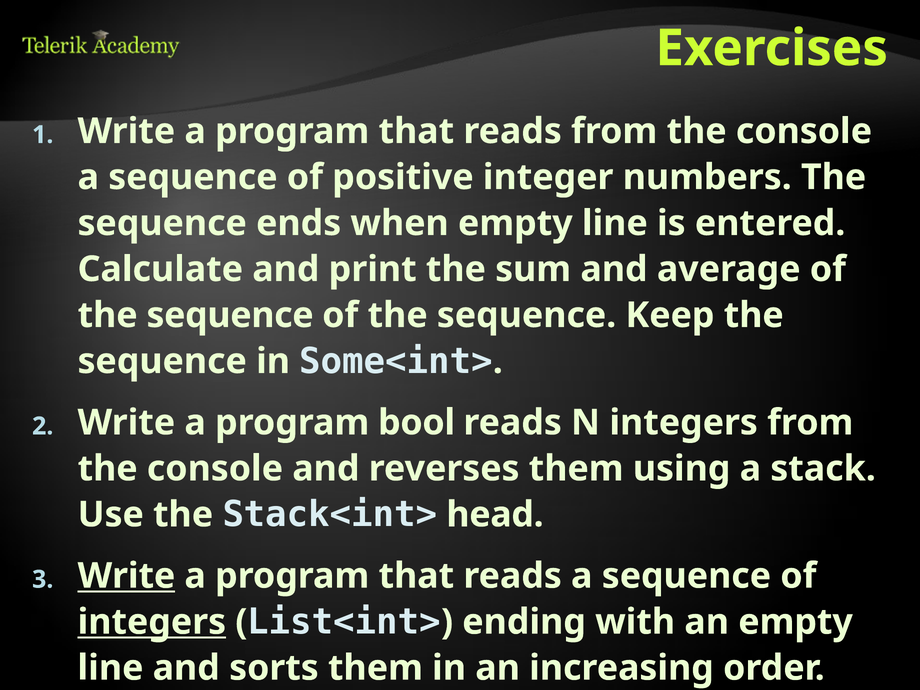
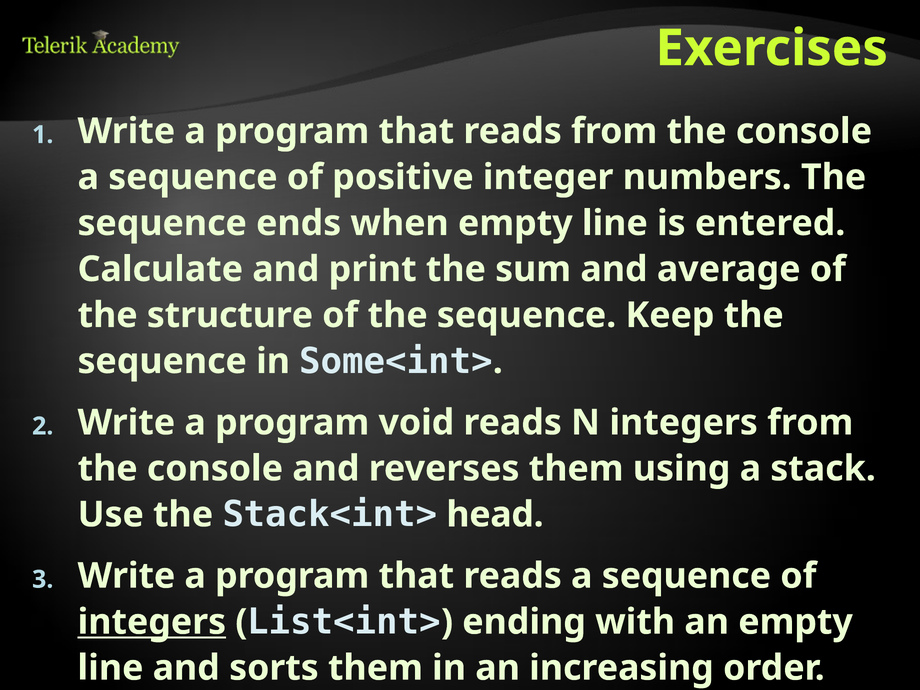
sequence: sequence -> structure (230, 315)
bool: bool -> void (416, 423)
Write underline: present -> none (126, 576)
